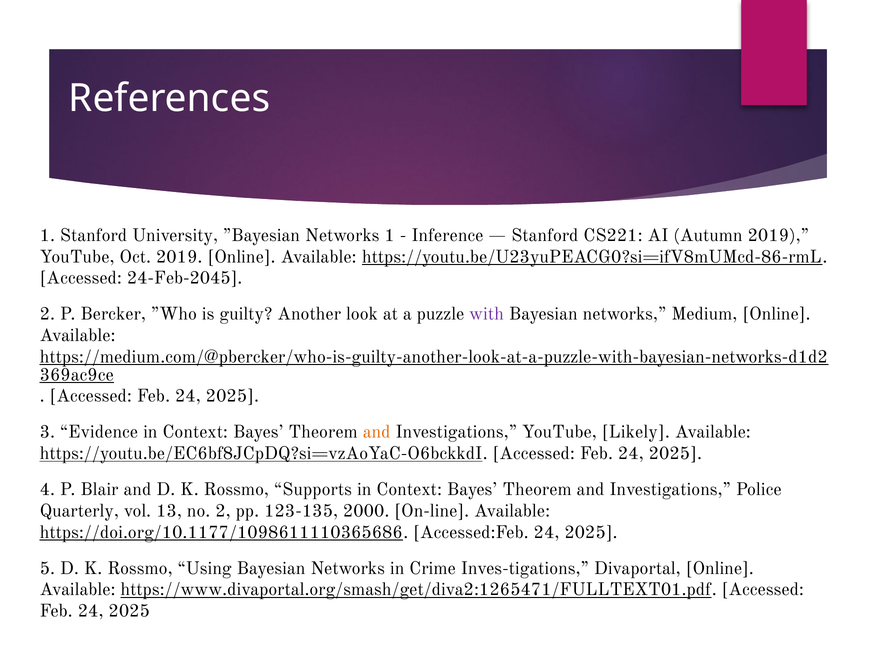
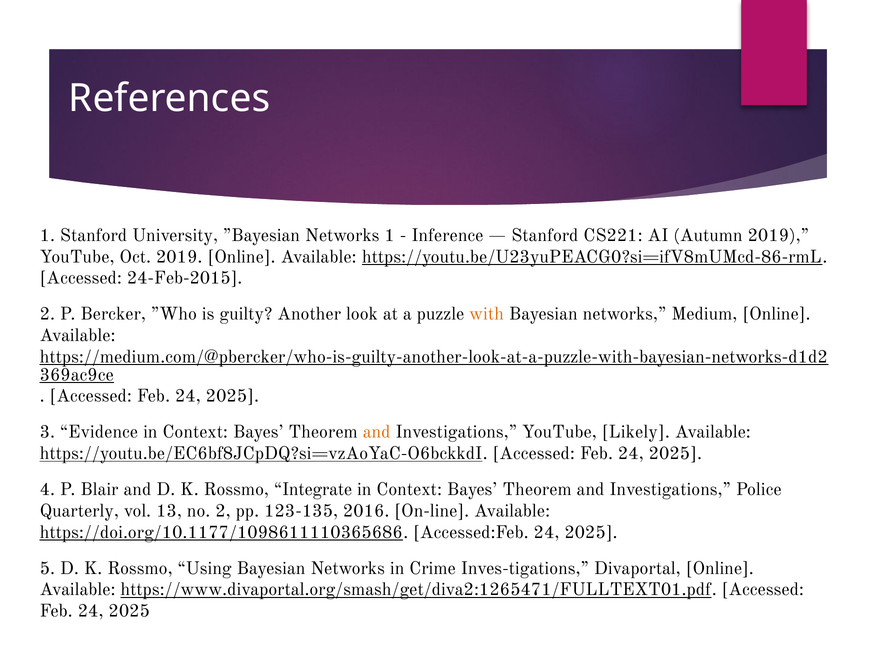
24-Feb-2045: 24-Feb-2045 -> 24-Feb-2015 (185, 278)
with colour: purple -> orange (487, 314)
Supports: Supports -> Integrate (313, 490)
2000: 2000 -> 2016 (366, 511)
